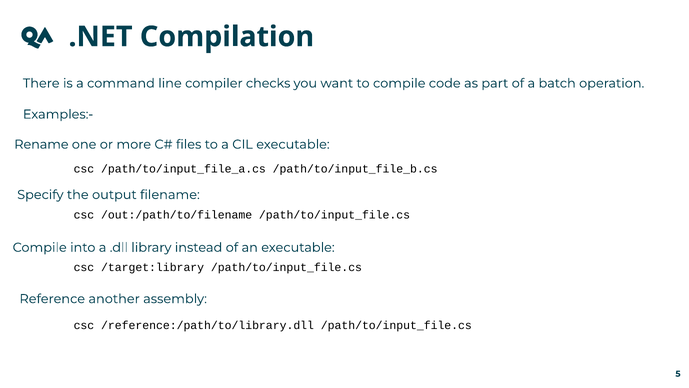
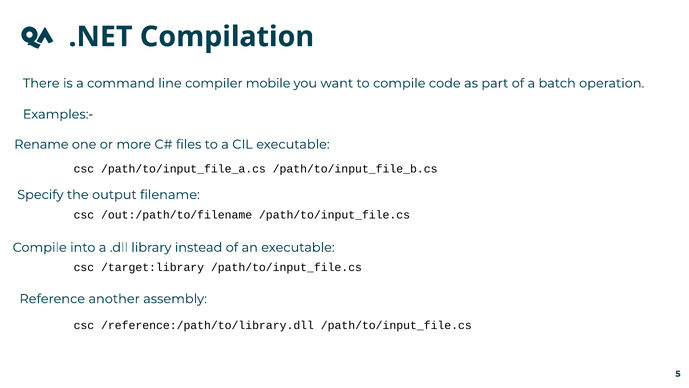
checks: checks -> mobile (268, 83)
